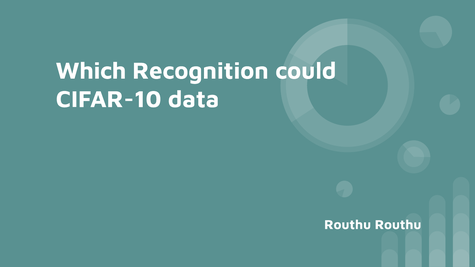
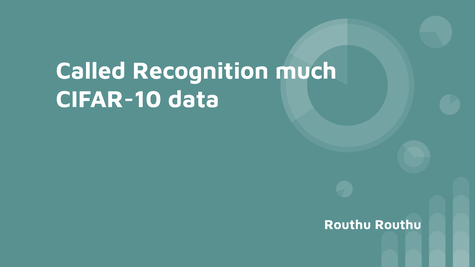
Which: Which -> Called (91, 71)
could: could -> much (306, 71)
